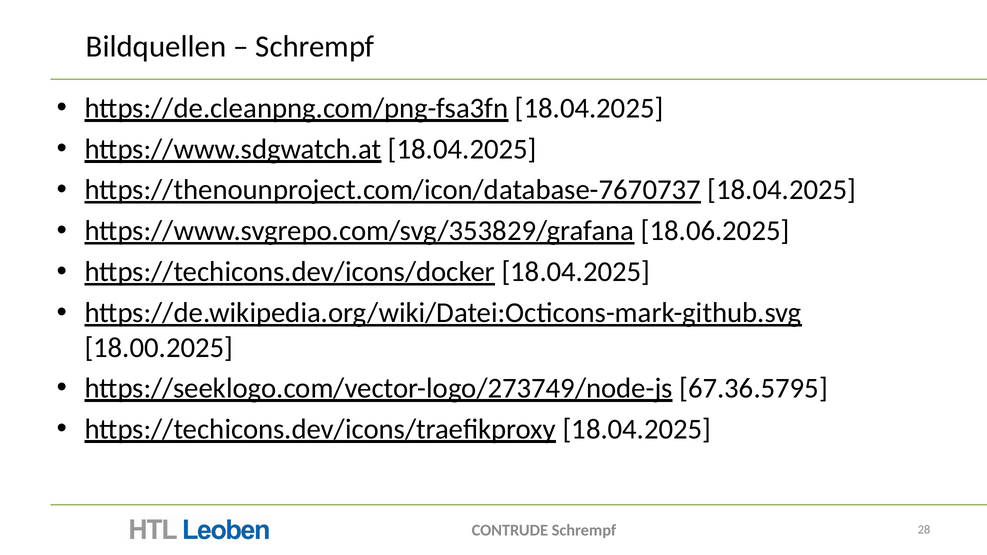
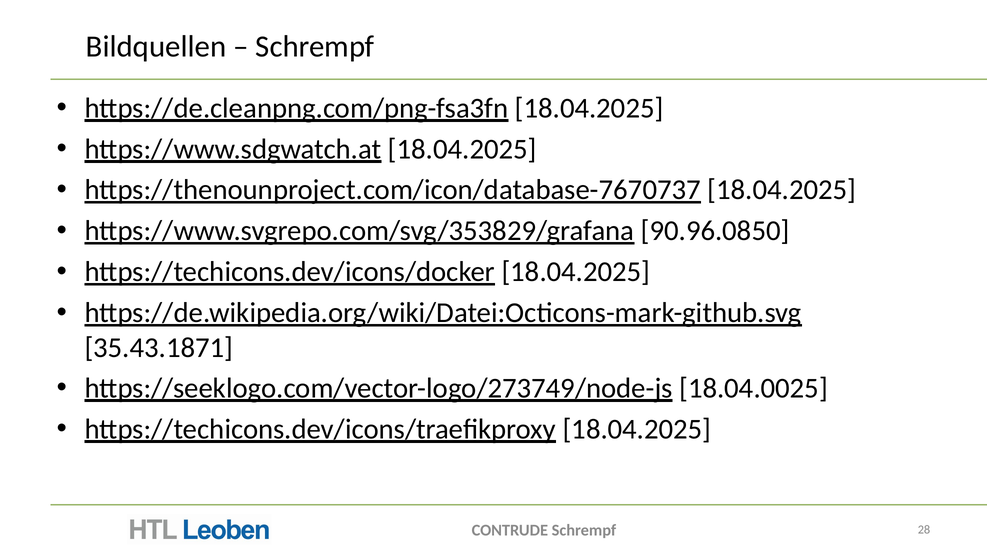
18.06.2025: 18.06.2025 -> 90.96.0850 (715, 231)
18.00.2025: 18.00.2025 -> 35.43.1871 (159, 348)
67.36.5795: 67.36.5795 -> 18.04.0025 (754, 388)
